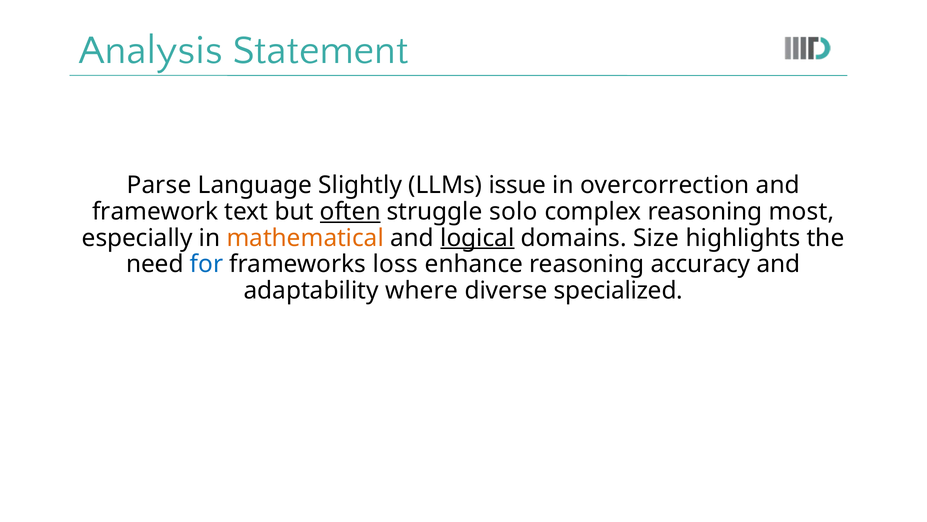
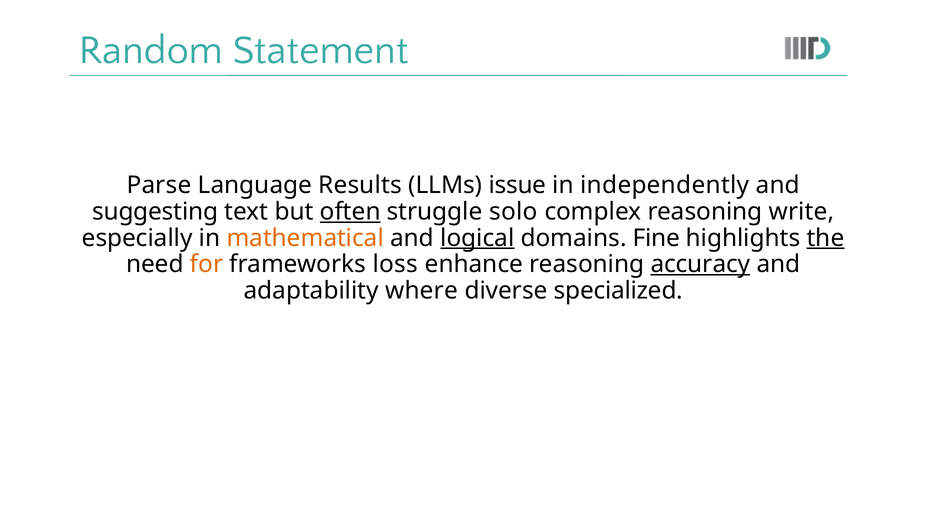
Analysis: Analysis -> Random (151, 50)
Slightly: Slightly -> Results (360, 185)
overcorrection: overcorrection -> independently (665, 185)
framework: framework -> suggesting (155, 211)
most: most -> write (801, 211)
Size: Size -> Fine (656, 238)
the underline: none -> present (825, 238)
for colour: blue -> orange (207, 264)
accuracy underline: none -> present (700, 264)
